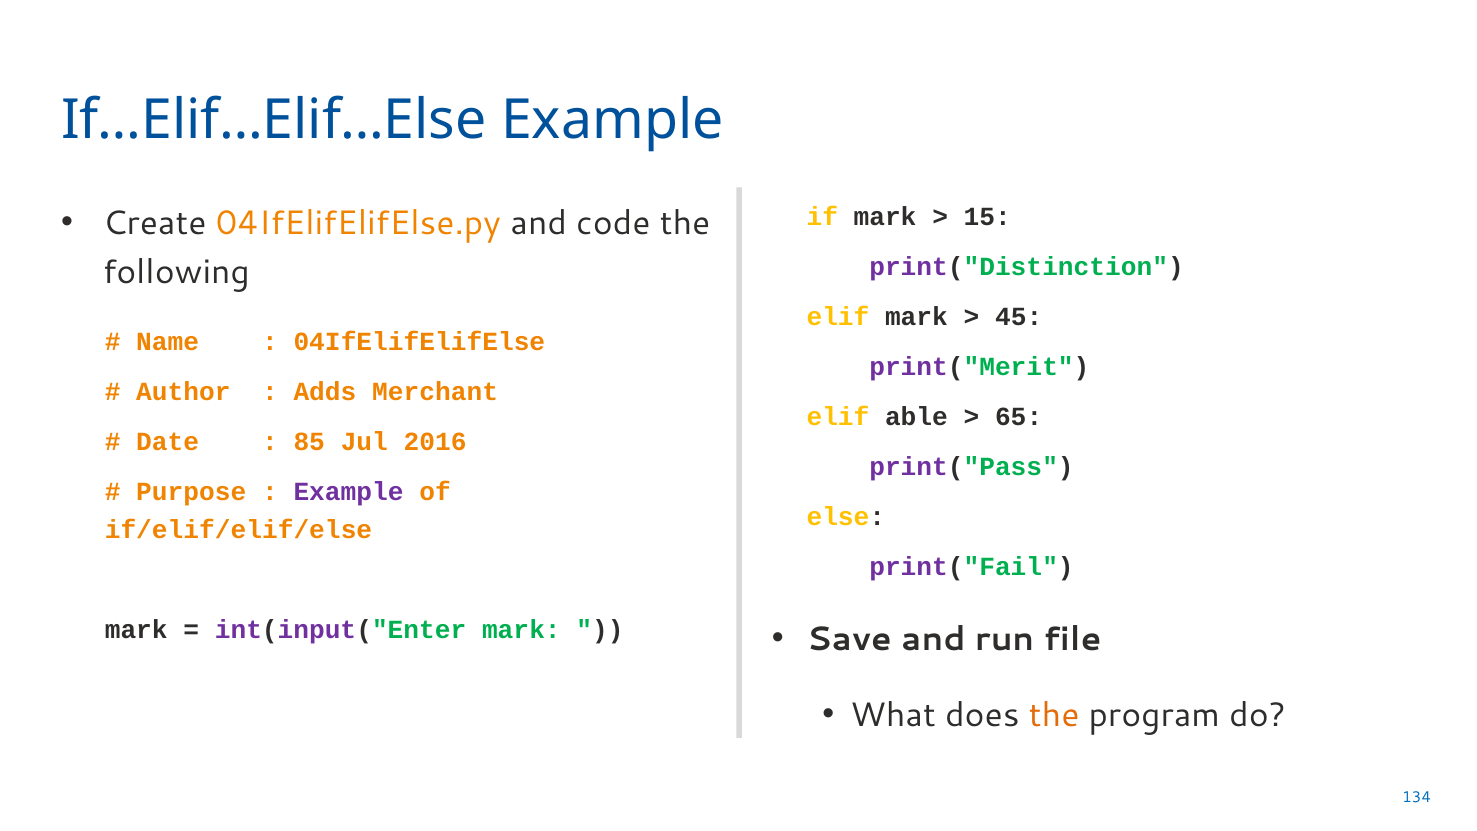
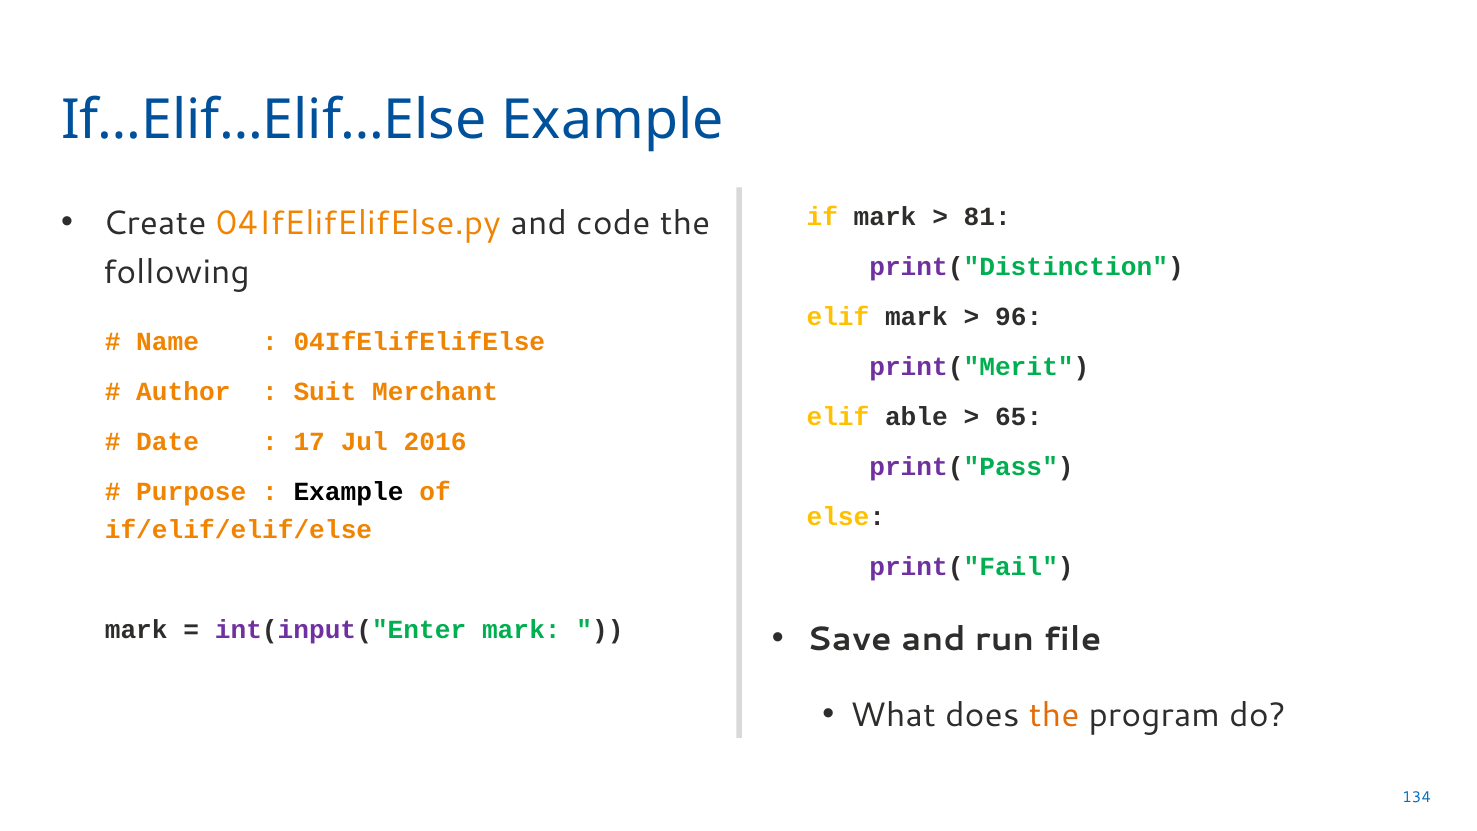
15: 15 -> 81 (987, 216)
45: 45 -> 96 (1019, 316)
Adds: Adds -> Suit (325, 392)
85: 85 -> 17 (309, 442)
Example colour: purple -> black (349, 492)
